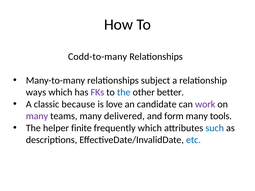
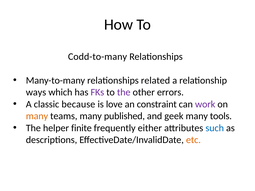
subject: subject -> related (155, 81)
the colour: blue -> purple (124, 92)
better: better -> errors (170, 92)
candidate: candidate -> constraint (157, 104)
many colour: purple -> orange (37, 116)
delivered: delivered -> published (124, 116)
form: form -> geek (174, 116)
frequently which: which -> either (150, 128)
etc colour: blue -> orange (193, 140)
